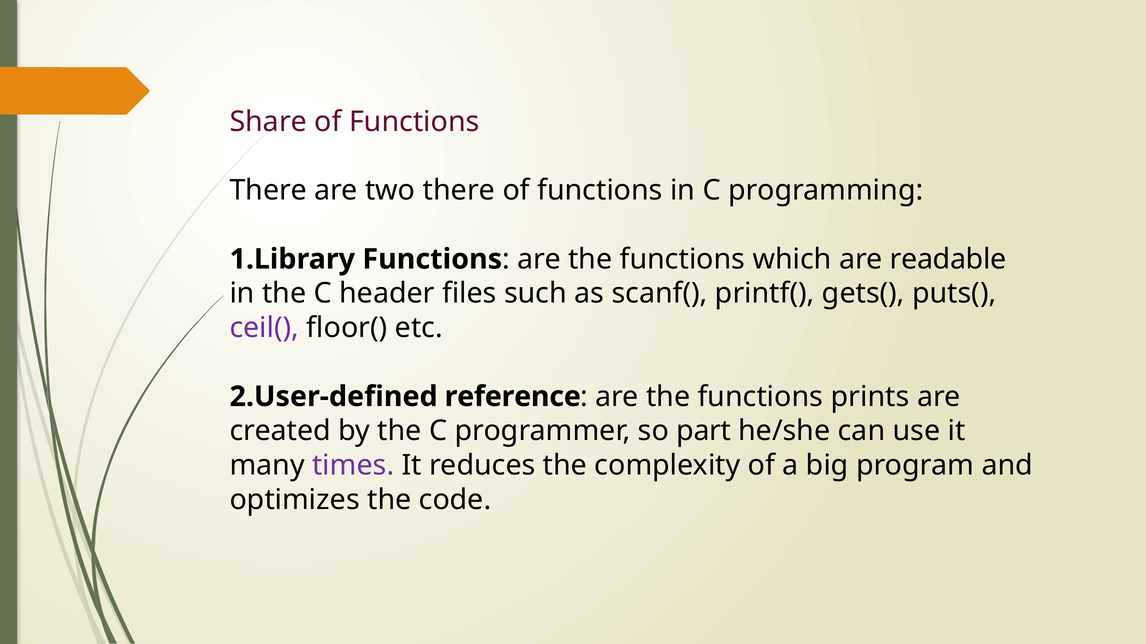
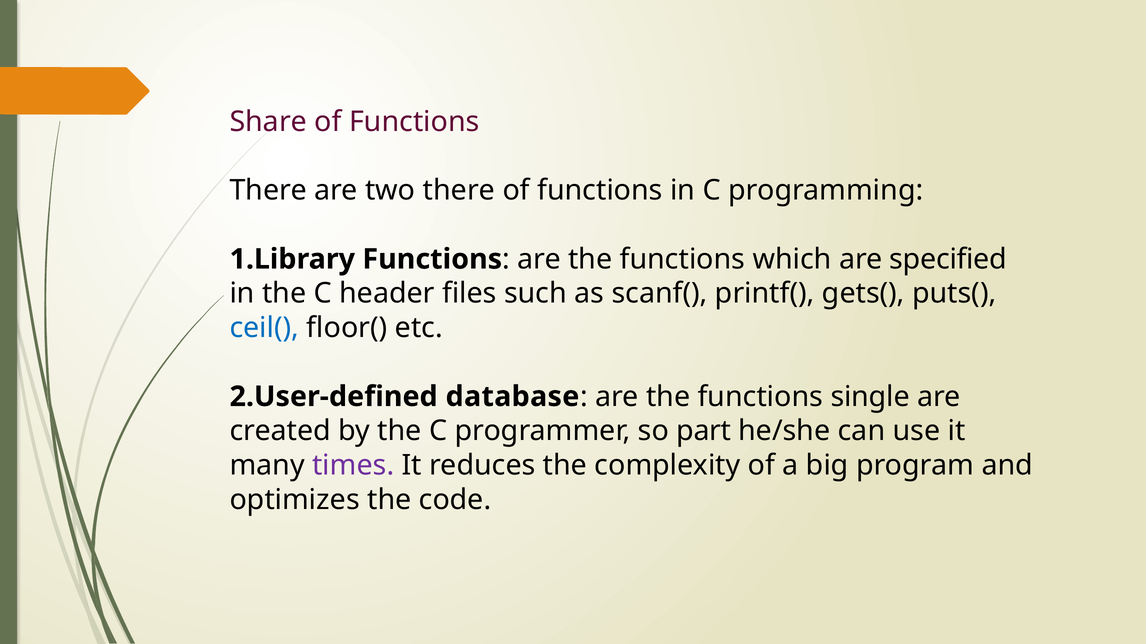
readable: readable -> specified (948, 259)
ceil( colour: purple -> blue (264, 328)
reference: reference -> database (512, 397)
prints: prints -> single (870, 397)
